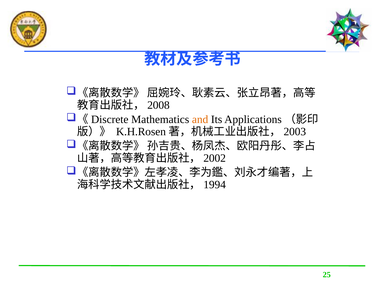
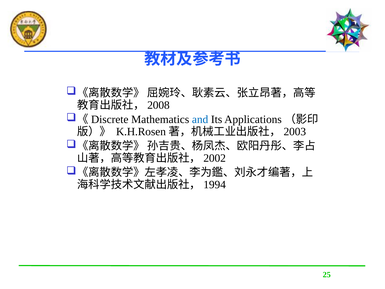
and colour: orange -> blue (200, 119)
